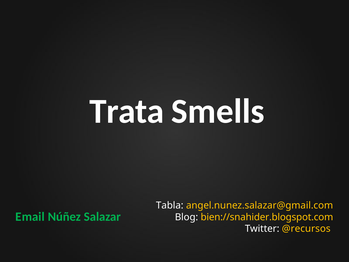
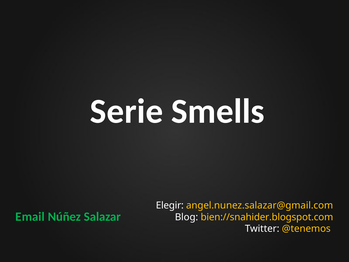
Trata: Trata -> Serie (126, 111)
Tabla: Tabla -> Elegir (170, 205)
@recursos: @recursos -> @tenemos (306, 229)
